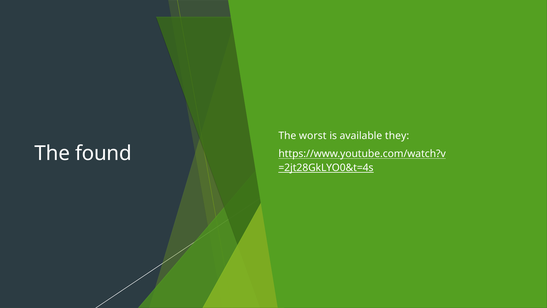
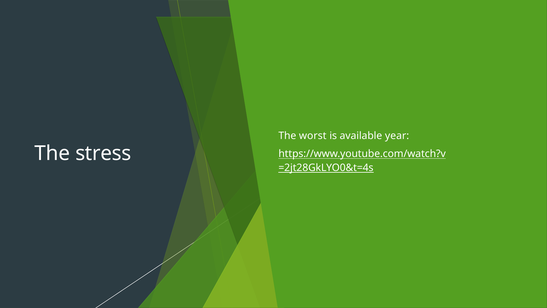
they: they -> year (397, 136)
found: found -> stress (103, 153)
